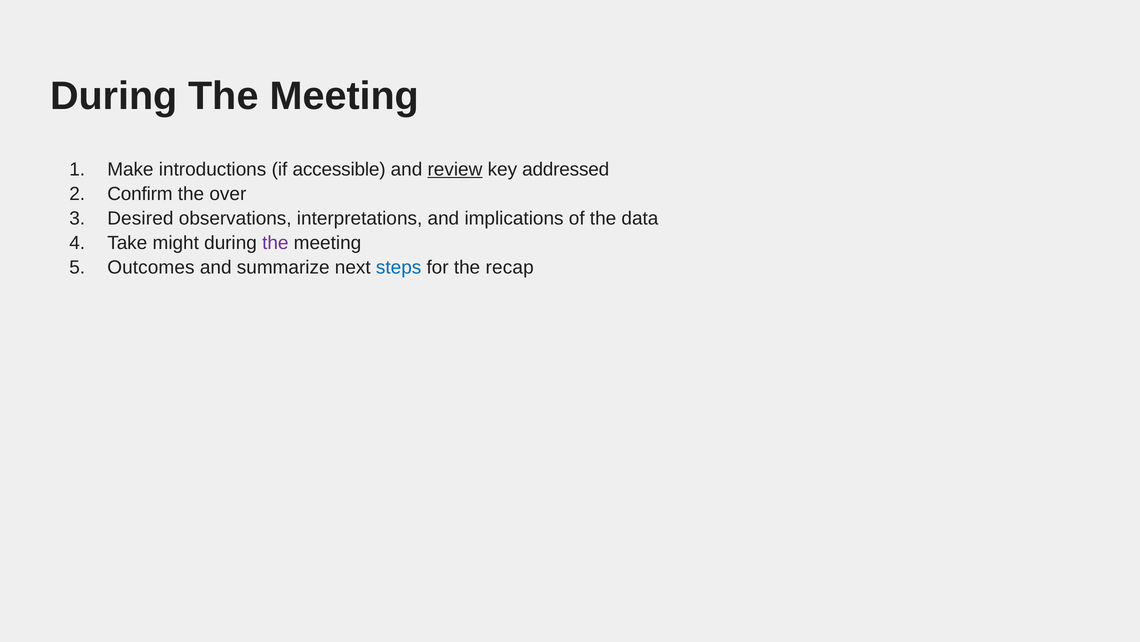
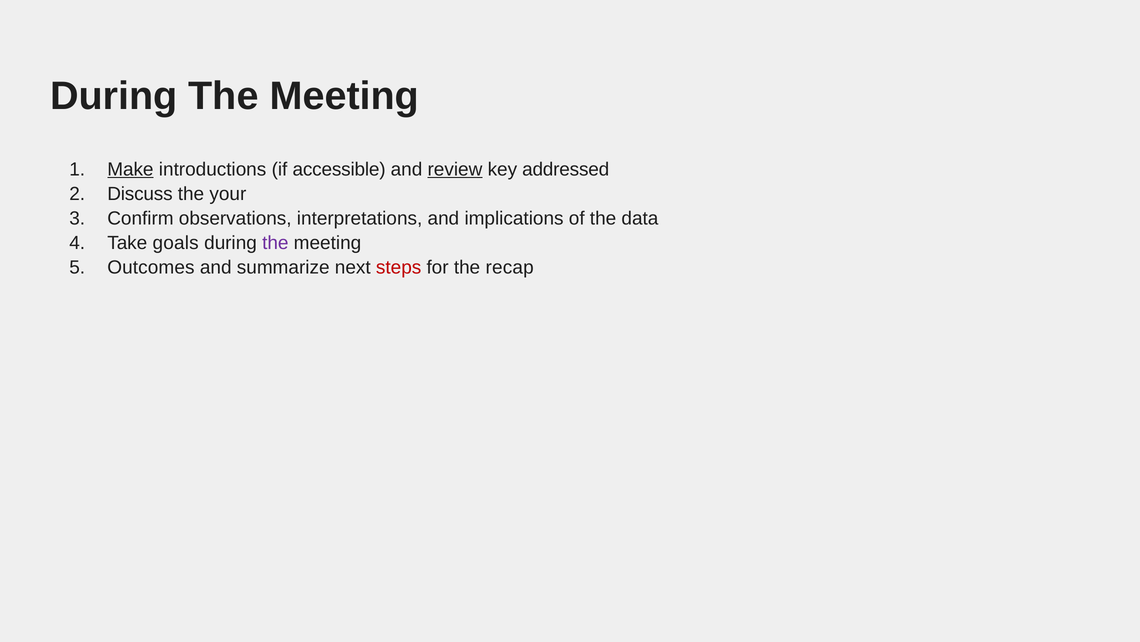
Make underline: none -> present (130, 169)
Confirm: Confirm -> Discuss (140, 194)
over: over -> your (228, 194)
Desired: Desired -> Confirm (140, 218)
might: might -> goals (176, 243)
steps colour: blue -> red (399, 267)
